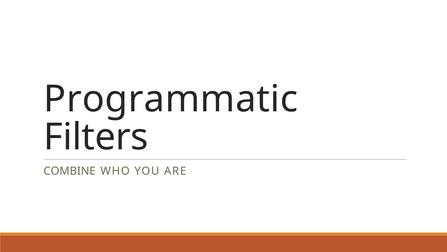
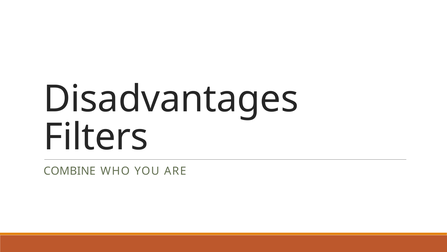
Programmatic: Programmatic -> Disadvantages (171, 99)
